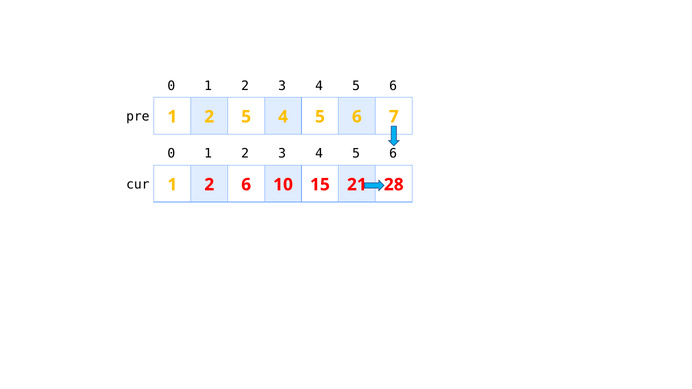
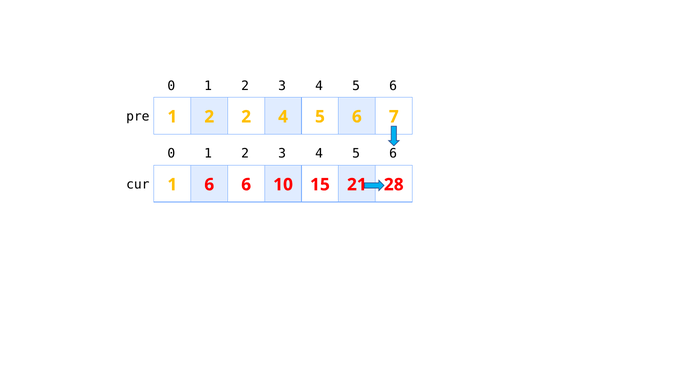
2 5: 5 -> 2 (246, 117)
2: 2 -> 6 (209, 185)
